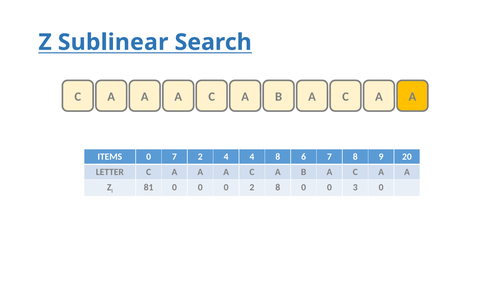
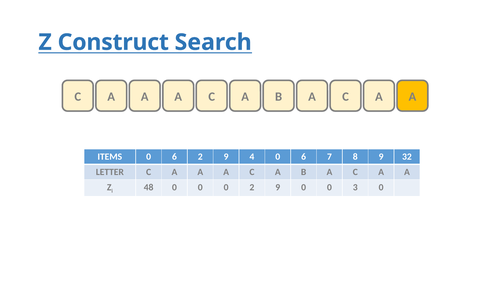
Sublinear: Sublinear -> Construct (113, 42)
7: 7 -> 6 (174, 157)
4: 4 -> 9 (226, 157)
4 8: 8 -> 0 (278, 157)
20: 20 -> 32 (407, 157)
81: 81 -> 48 (149, 188)
0 2 8: 8 -> 9 (278, 188)
